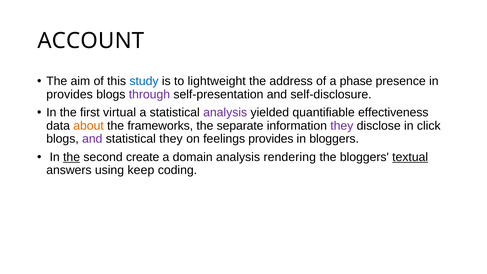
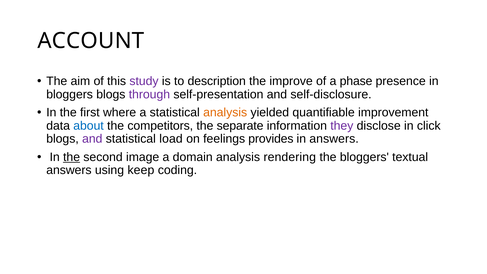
study colour: blue -> purple (144, 81)
lightweight: lightweight -> description (217, 81)
address: address -> improve (291, 81)
provides: provides -> bloggers (70, 94)
virtual: virtual -> where (120, 113)
analysis colour: purple -> orange (225, 113)
effectiveness: effectiveness -> improvement (393, 113)
about colour: orange -> blue (89, 126)
frameworks: frameworks -> competitors (160, 126)
statistical they: they -> load (171, 139)
in bloggers: bloggers -> answers (334, 139)
create: create -> image (143, 157)
textual underline: present -> none (410, 157)
